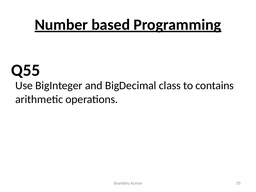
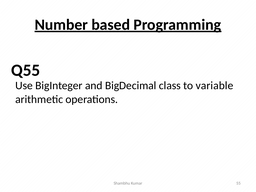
contains: contains -> variable (214, 86)
